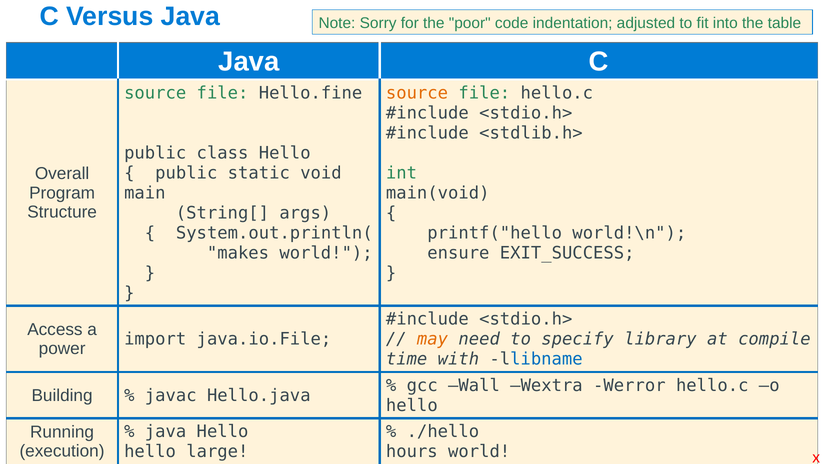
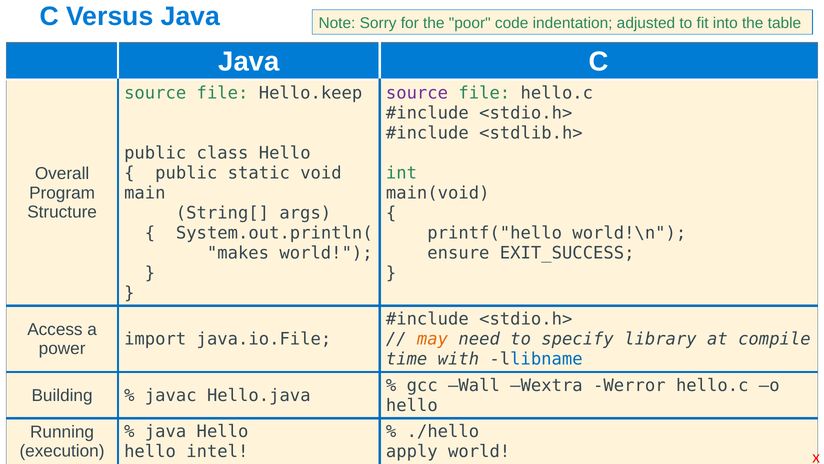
Hello.fine: Hello.fine -> Hello.keep (311, 93)
source colour: orange -> purple (417, 93)
large: large -> intel (217, 451)
hours: hours -> apply (412, 451)
